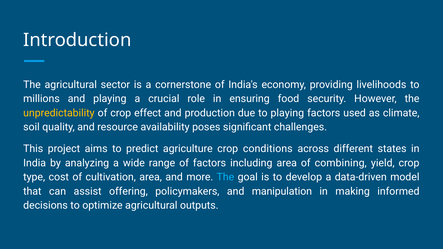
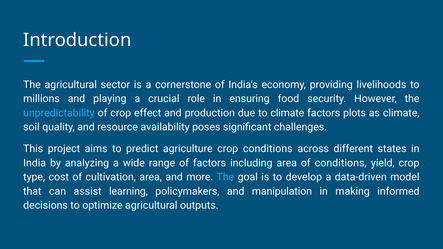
unpredictability colour: yellow -> light blue (59, 113)
to playing: playing -> climate (287, 113)
used: used -> plots (355, 113)
of combining: combining -> conditions (341, 163)
offering: offering -> learning (128, 191)
